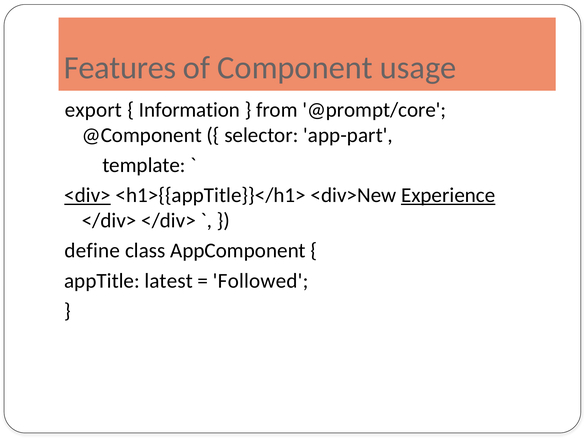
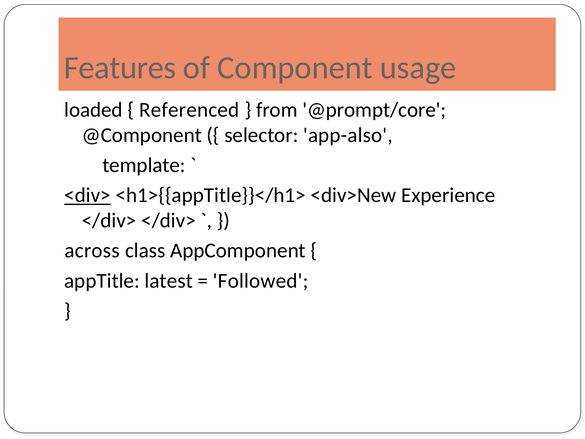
export: export -> loaded (93, 110)
Information: Information -> Referenced (189, 110)
app-part: app-part -> app-also (348, 135)
Experience underline: present -> none (448, 195)
define: define -> across (92, 250)
